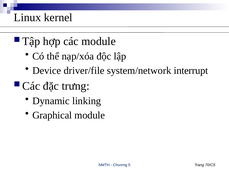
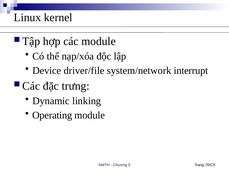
Graphical: Graphical -> Operating (52, 115)
